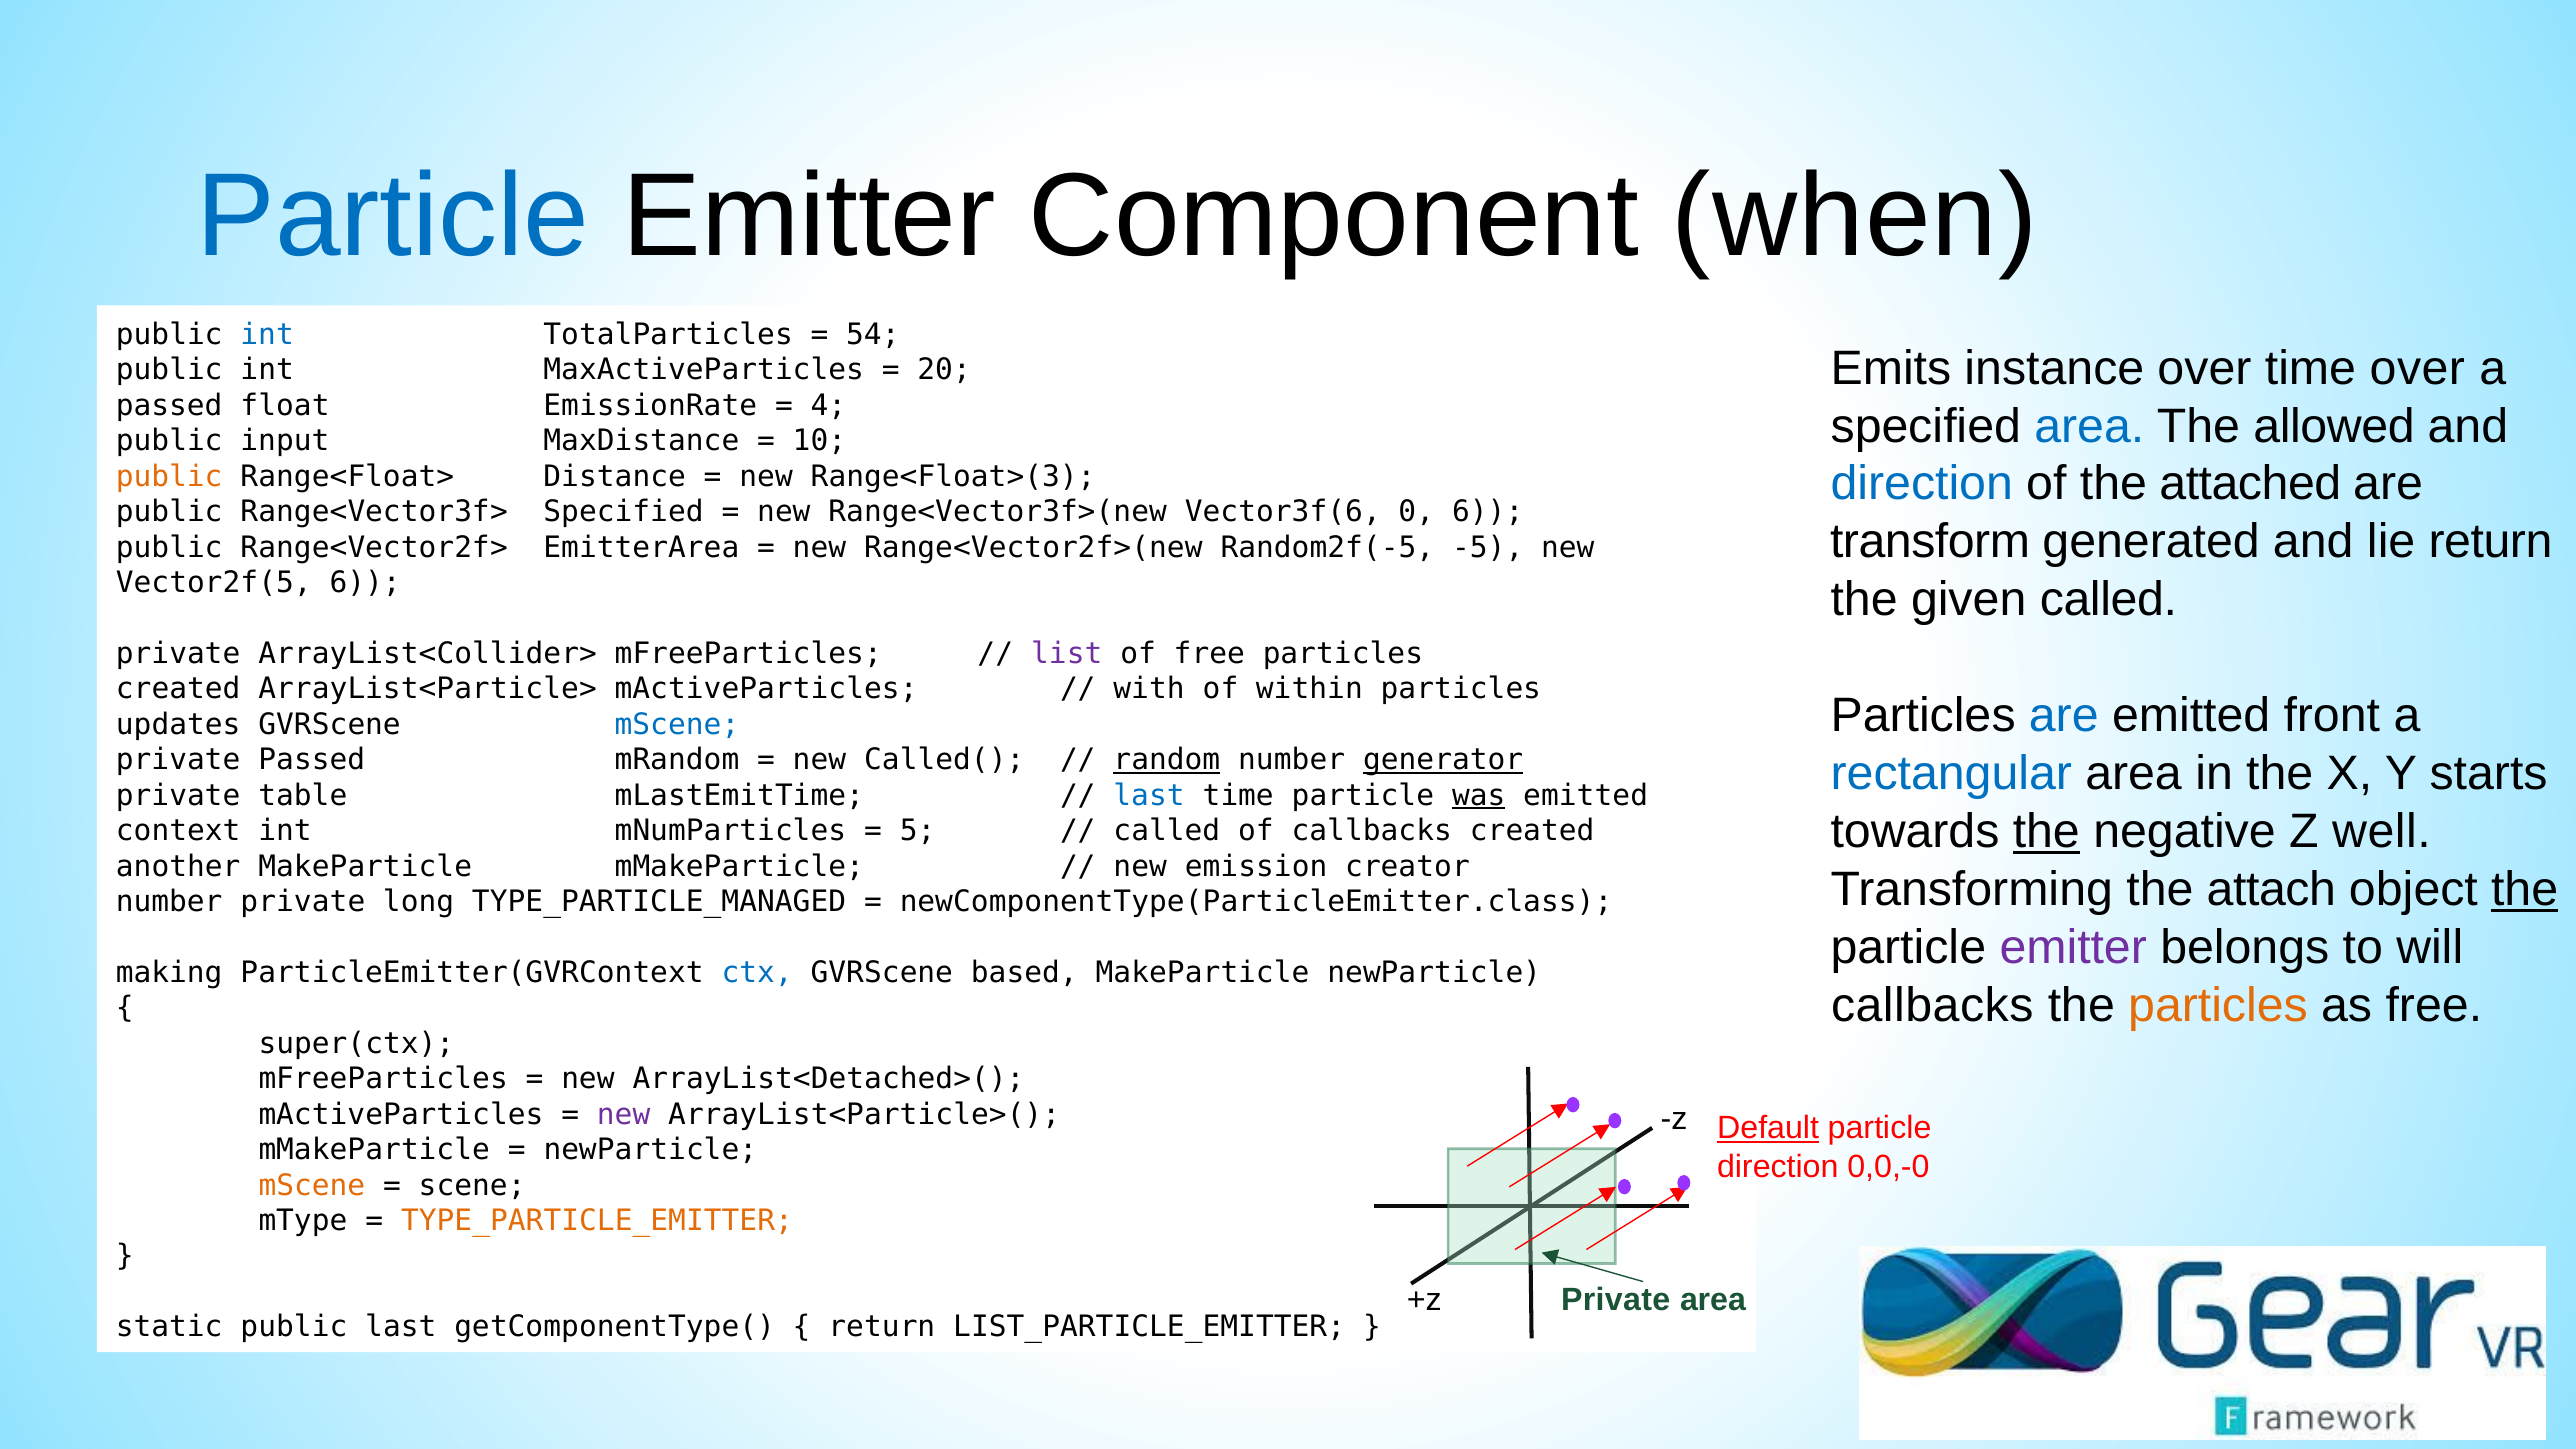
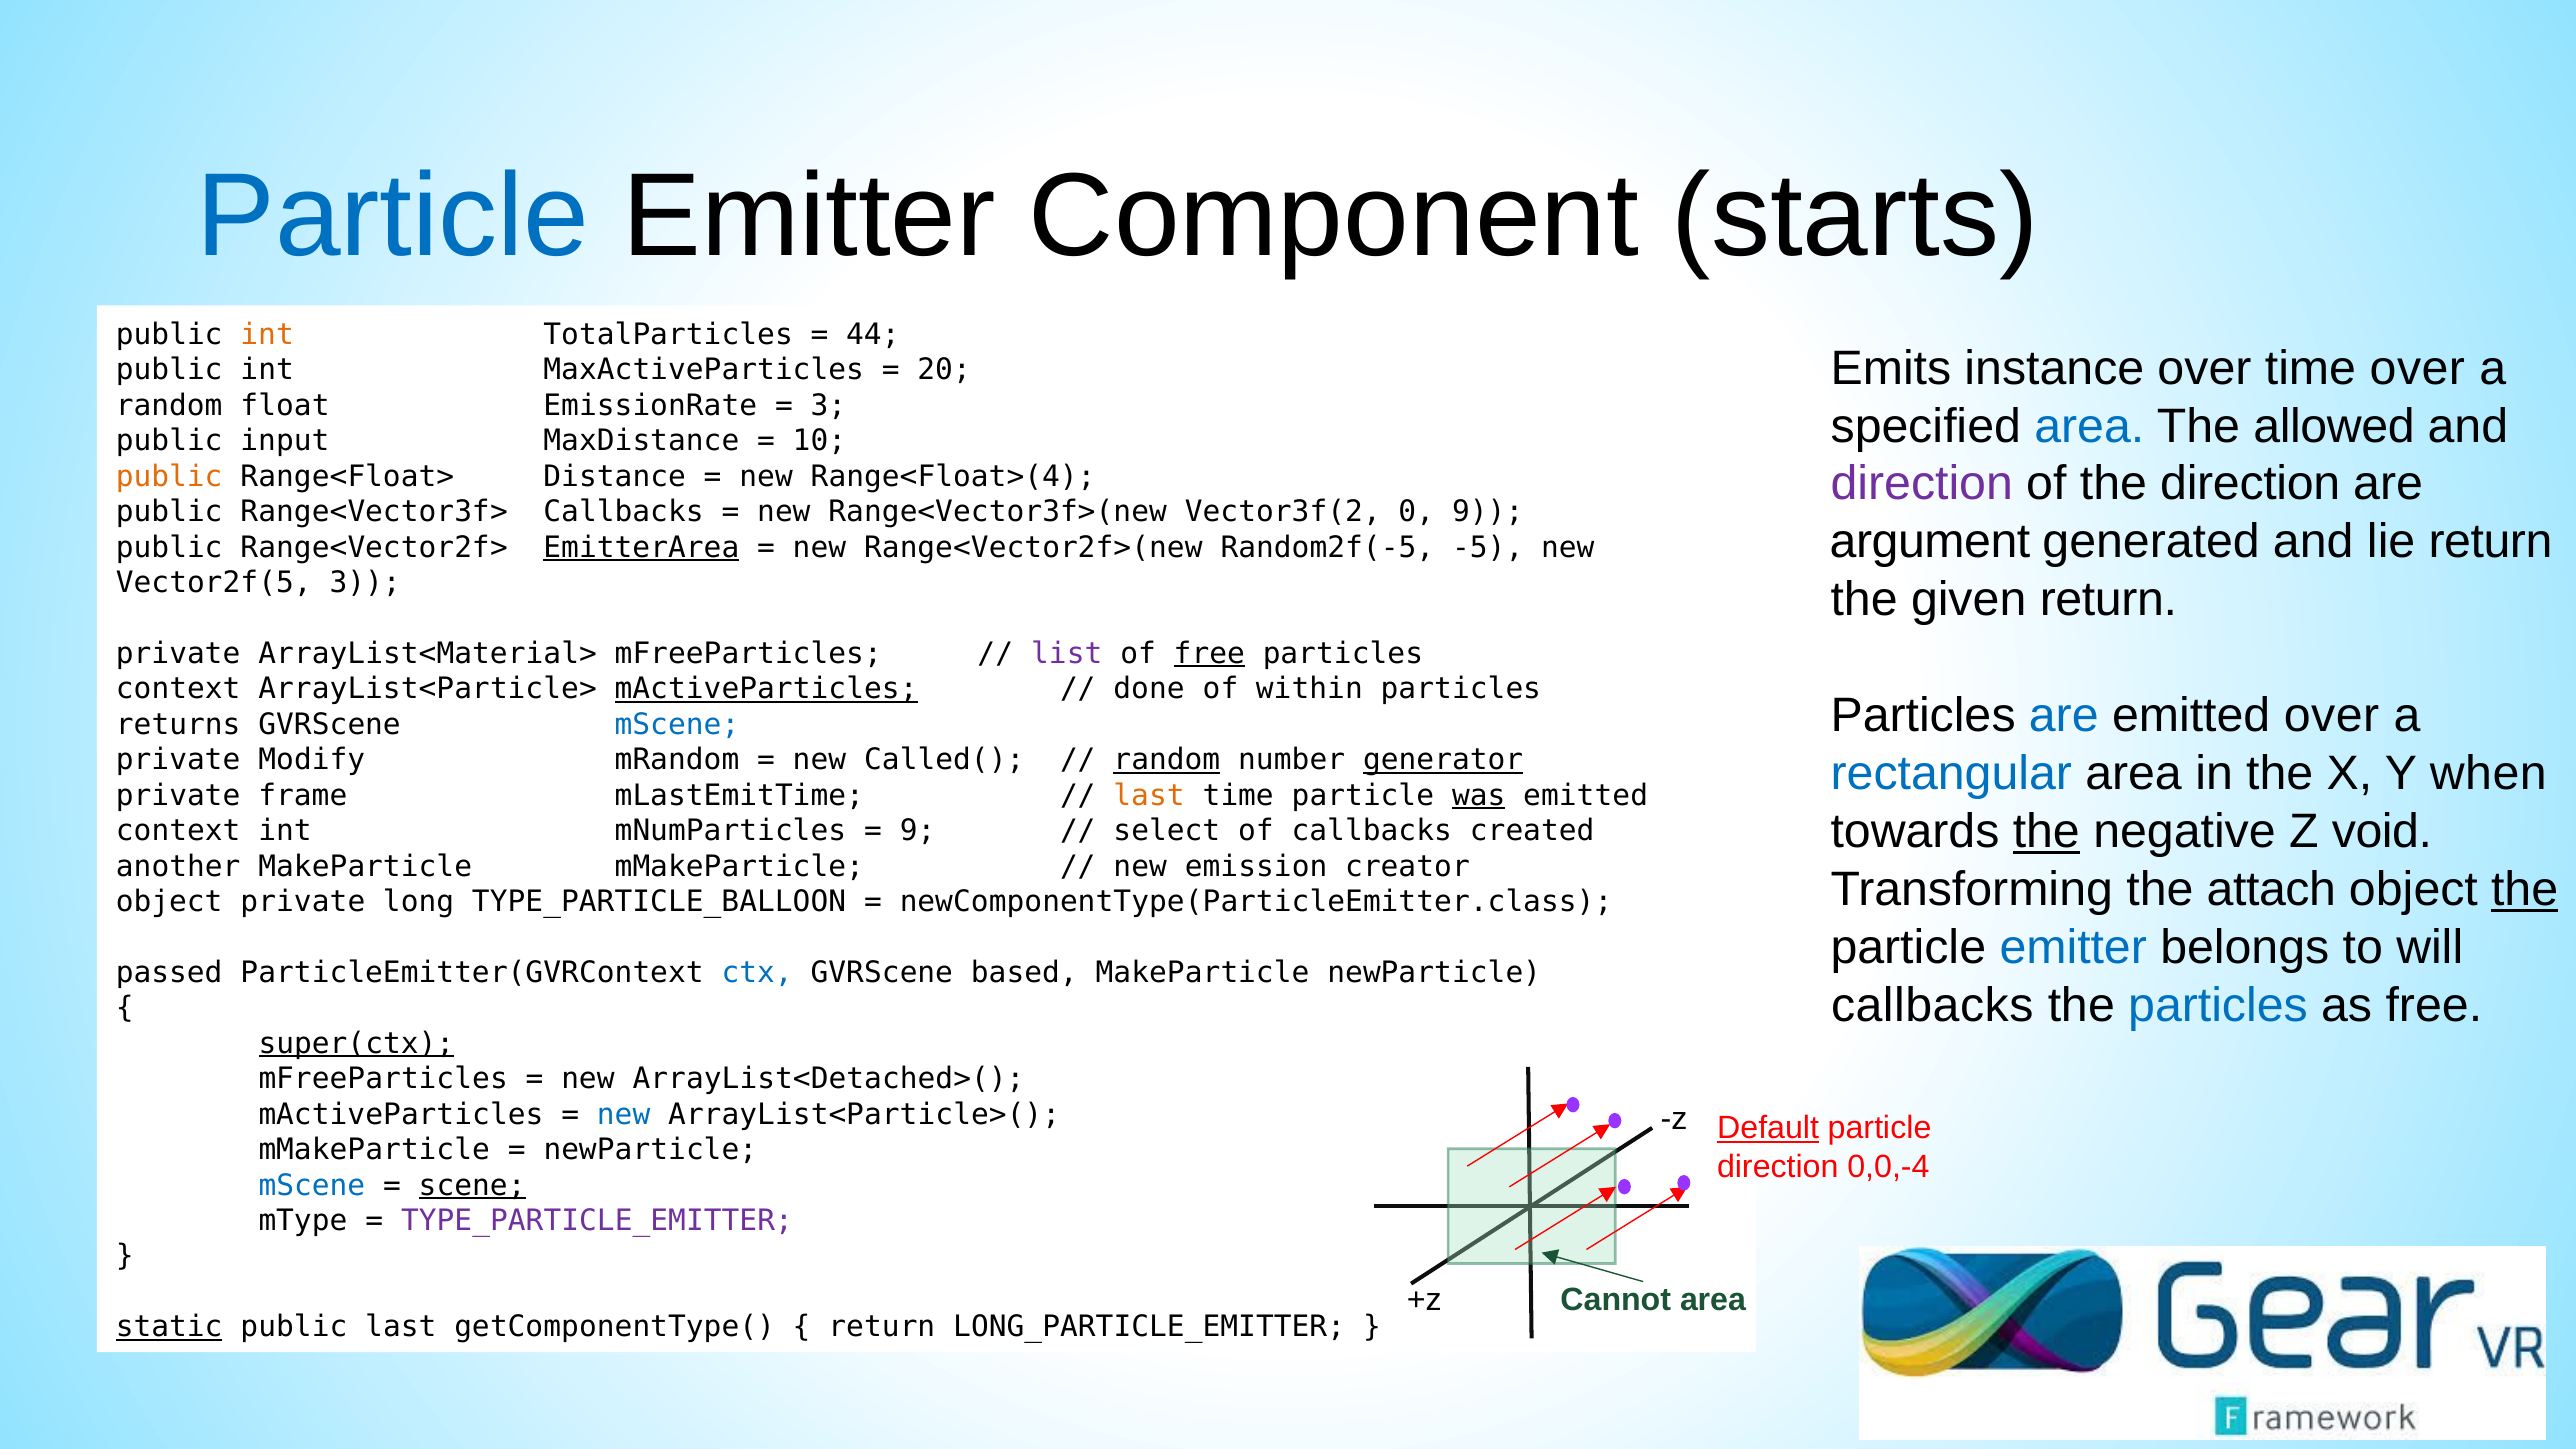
when: when -> starts (1855, 216)
int colour: blue -> orange (267, 335)
54: 54 -> 44 (873, 335)
passed: passed -> random (169, 405)
4: 4 -> 3 (828, 405)
direction colour: blue -> purple (1922, 484)
the attached: attached -> direction (2250, 484)
Range<Float>(3: Range<Float>(3 -> Range<Float>(4 (953, 476)
Range<Vector3f> Specified: Specified -> Callbacks (624, 512)
Vector3f(6: Vector3f(6 -> Vector3f(2 (1283, 512)
0 6: 6 -> 9 (1488, 512)
transform: transform -> argument (1930, 542)
EmitterArea underline: none -> present (641, 547)
Vector2f(5 6: 6 -> 3 (365, 583)
given called: called -> return (2108, 600)
ArrayList<Collider>: ArrayList<Collider> -> ArrayList<Material> (428, 654)
free underline: none -> present (1209, 654)
created: created -> context (178, 689)
mActiveParticles underline: none -> present (766, 689)
with: with -> done (1149, 689)
emitted front: front -> over (2332, 716)
updates: updates -> returns (178, 724)
private Passed: Passed -> Modify (312, 760)
starts: starts -> when (2488, 774)
table: table -> frame (303, 795)
last colour: blue -> orange (1149, 795)
well: well -> void (2382, 832)
5: 5 -> 9 (918, 831)
called: called -> select (1167, 831)
number: number -> object (169, 902)
TYPE_PARTICLE_MANAGED: TYPE_PARTICLE_MANAGED -> TYPE_PARTICLE_BALLOON (659, 902)
emitter colour: purple -> blue (2073, 948)
making: making -> passed (169, 973)
particles colour: orange -> blue (2218, 1006)
super(ctx underline: none -> present (356, 1043)
new colour: purple -> blue (624, 1114)
0,0,-0: 0,0,-0 -> 0,0,-4 (1888, 1167)
mScene colour: orange -> blue (312, 1185)
scene underline: none -> present (472, 1185)
TYPE_PARTICLE_EMITTER colour: orange -> purple (597, 1221)
Private: Private -> Cannot (1616, 1300)
static underline: none -> present (169, 1327)
LIST_PARTICLE_EMITTER: LIST_PARTICLE_EMITTER -> LONG_PARTICLE_EMITTER (1149, 1327)
